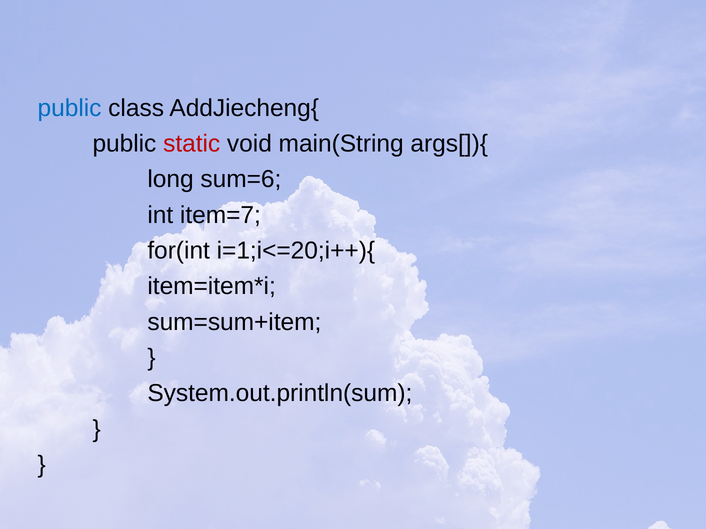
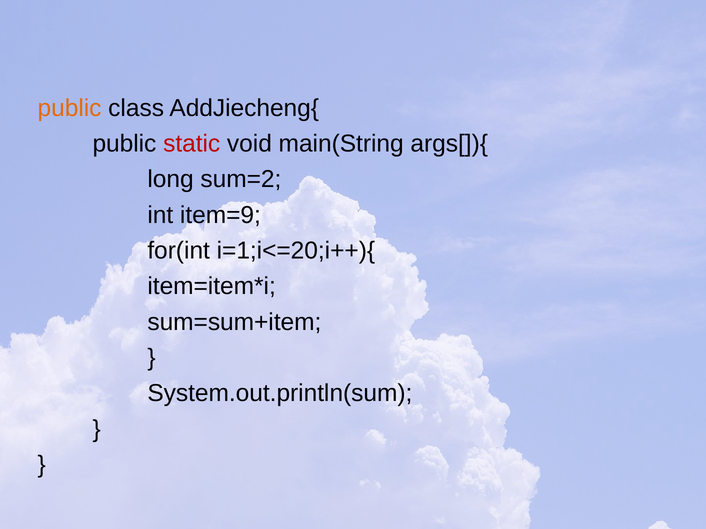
public colour: blue -> orange (70, 108)
sum=6: sum=6 -> sum=2 (241, 180)
item=7: item=7 -> item=9 (220, 215)
